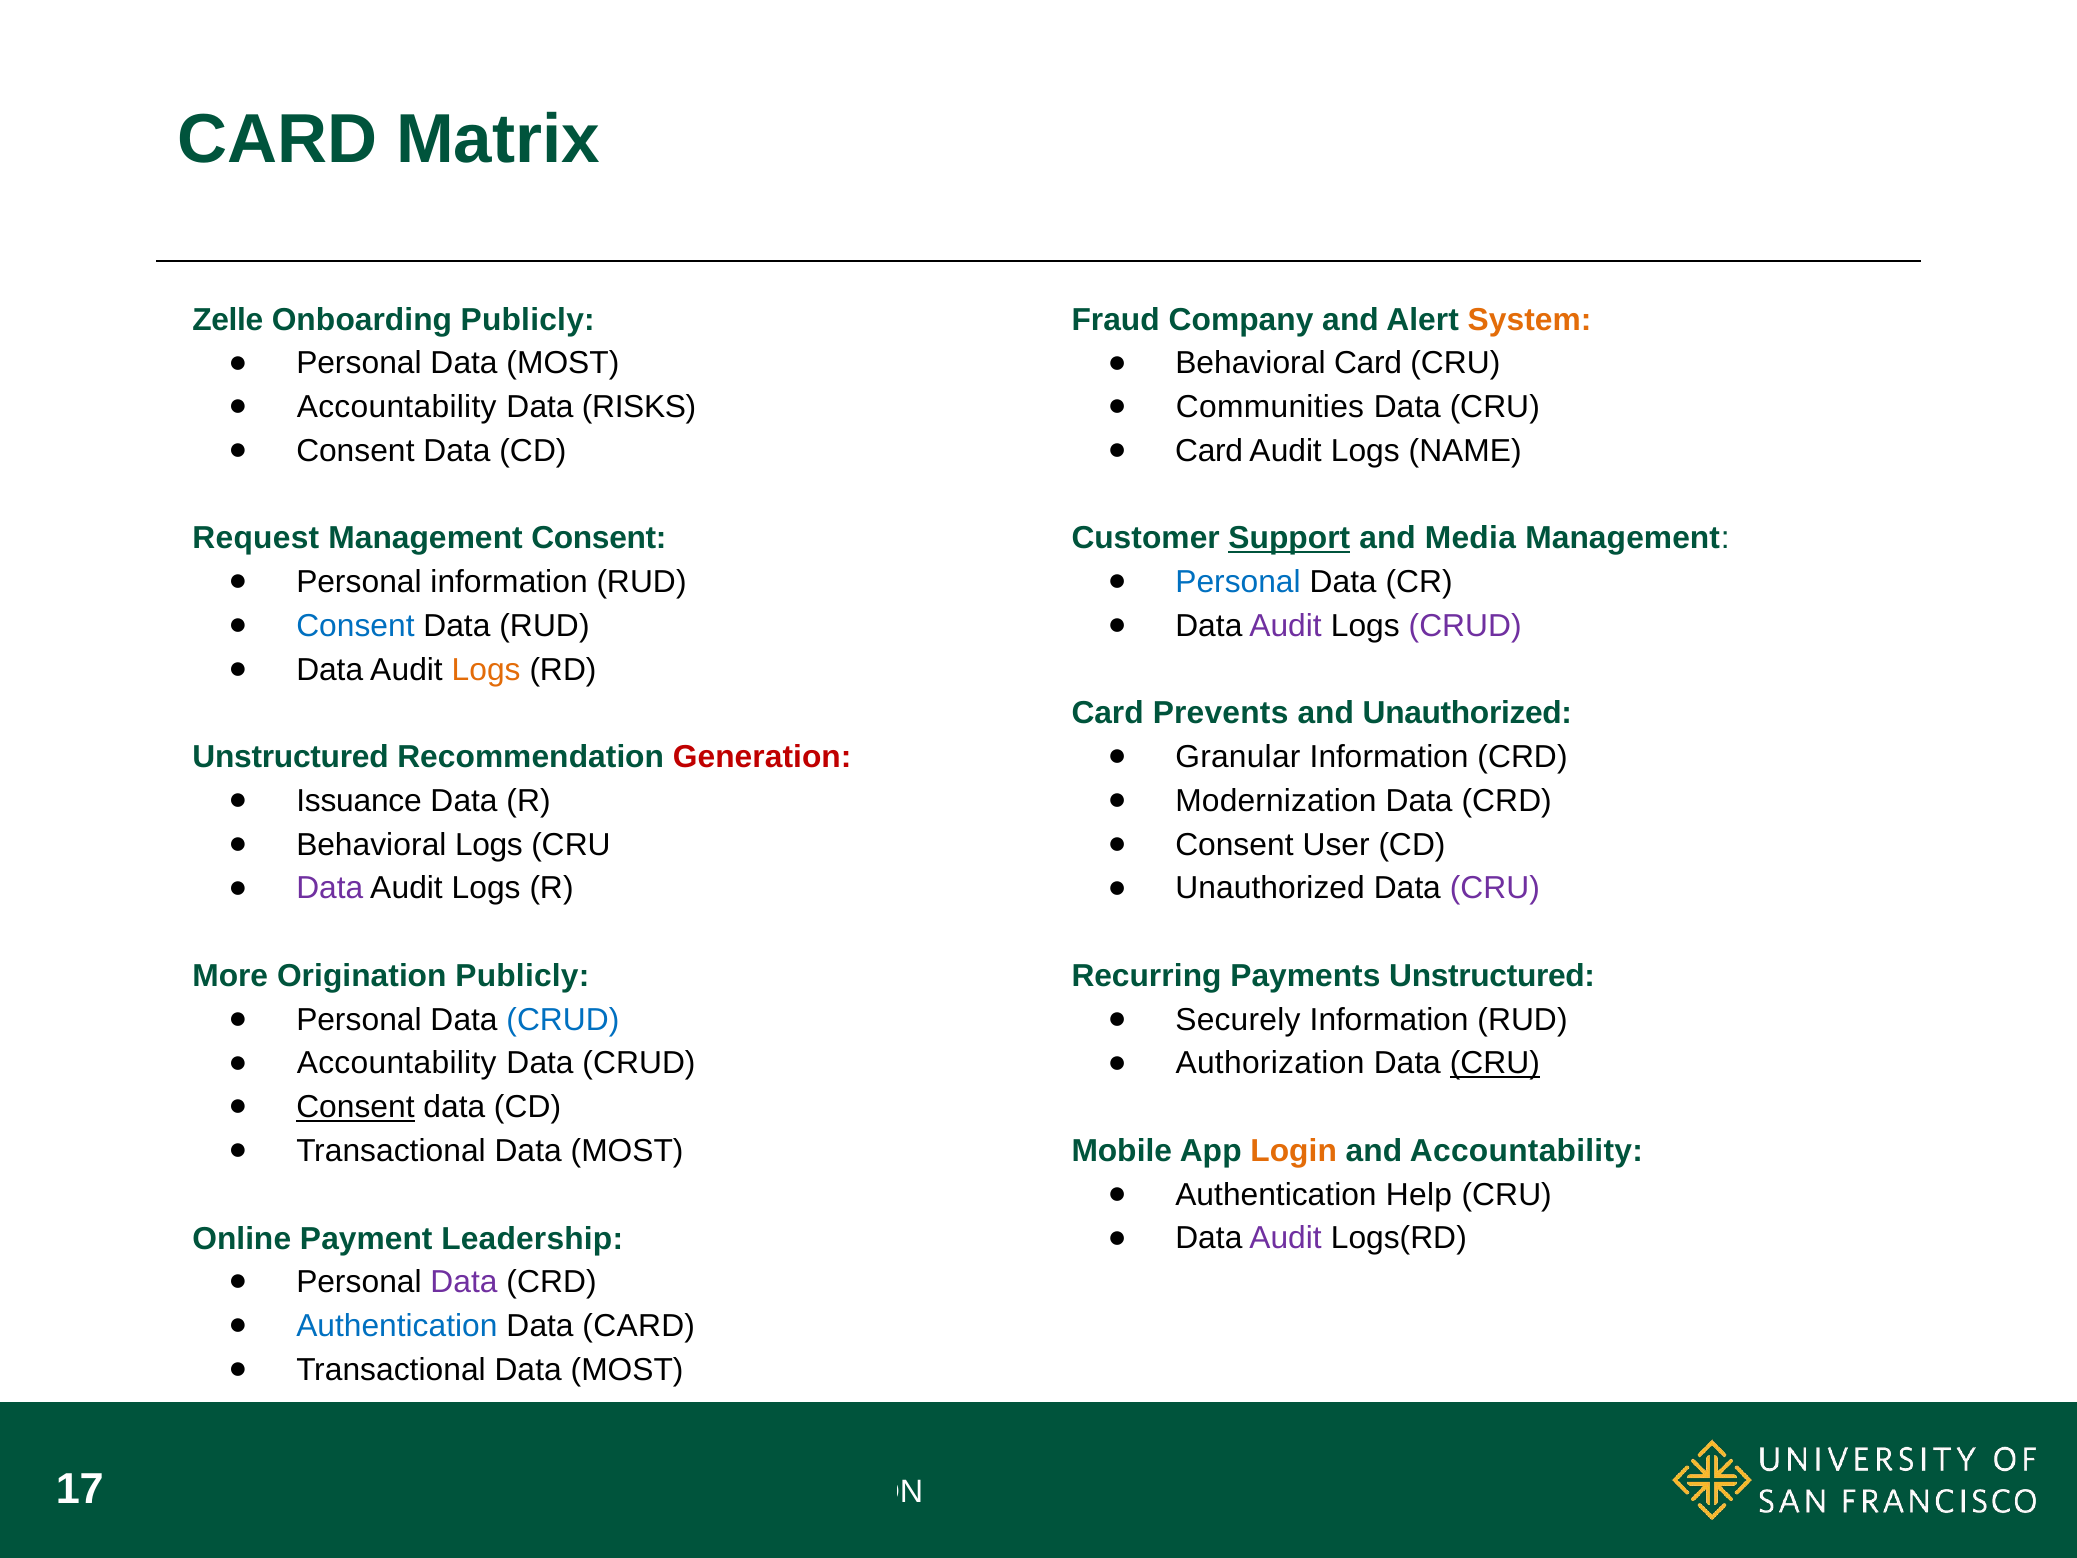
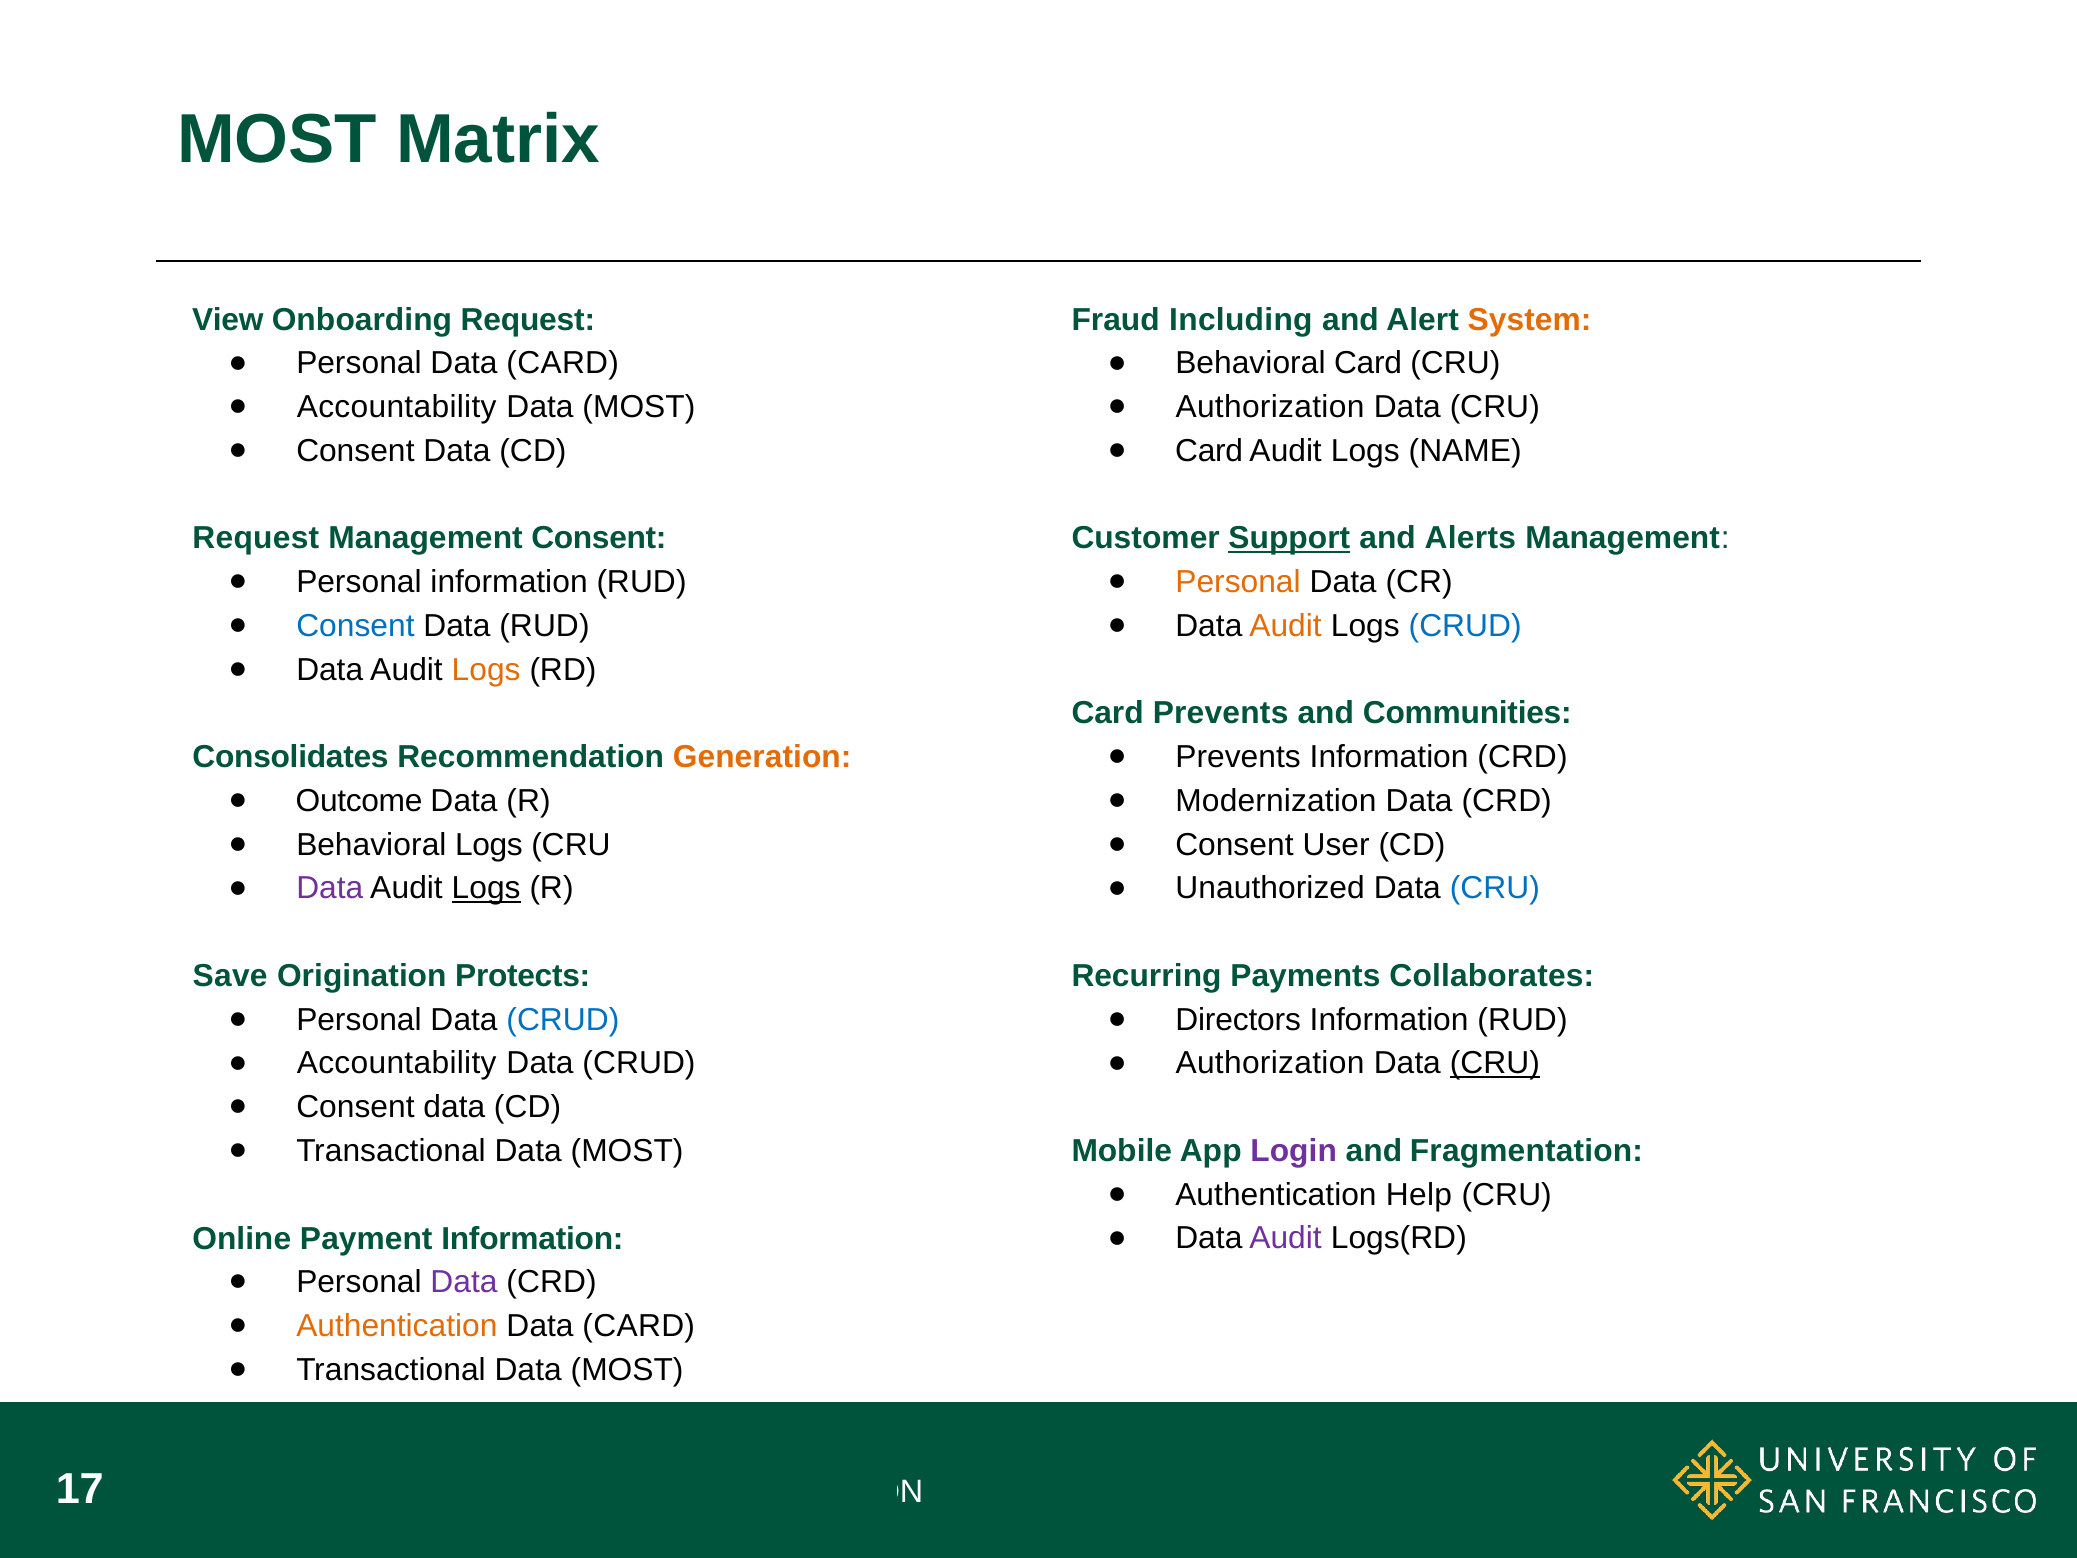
CARD: CARD -> MOST (277, 140)
Company: Company -> Including (1241, 320)
Zelle: Zelle -> View (228, 320)
Onboarding Publicly: Publicly -> Request (528, 320)
Personal Data MOST: MOST -> CARD (563, 363)
Communities: Communities -> Authorization (1270, 407)
RISKS: RISKS -> MOST (639, 407)
Media: Media -> Alerts (1470, 538)
Personal colour: blue -> orange (1238, 582)
Audit colour: purple -> orange (1286, 626)
CRUD colour: purple -> blue (1465, 626)
and Unauthorized: Unauthorized -> Communities (1467, 713)
Granular: Granular -> Prevents (1238, 757)
Unstructured: Unstructured -> Consolidates (291, 757)
Generation colour: red -> orange (762, 757)
Issuance: Issuance -> Outcome (359, 801)
Logs underline: none -> present (486, 888)
CRU colour: purple -> blue (1495, 888)
More: More -> Save (230, 976)
Origination Publicly: Publicly -> Protects (523, 976)
Payments Unstructured: Unstructured -> Collaborates (1492, 976)
Securely: Securely -> Directors (1238, 1020)
Consent underline: present -> none (355, 1107)
Login colour: orange -> purple (1294, 1151)
and Accountability: Accountability -> Fragmentation (1526, 1151)
Payment Leadership: Leadership -> Information (532, 1238)
Authentication colour: blue -> orange (397, 1326)
